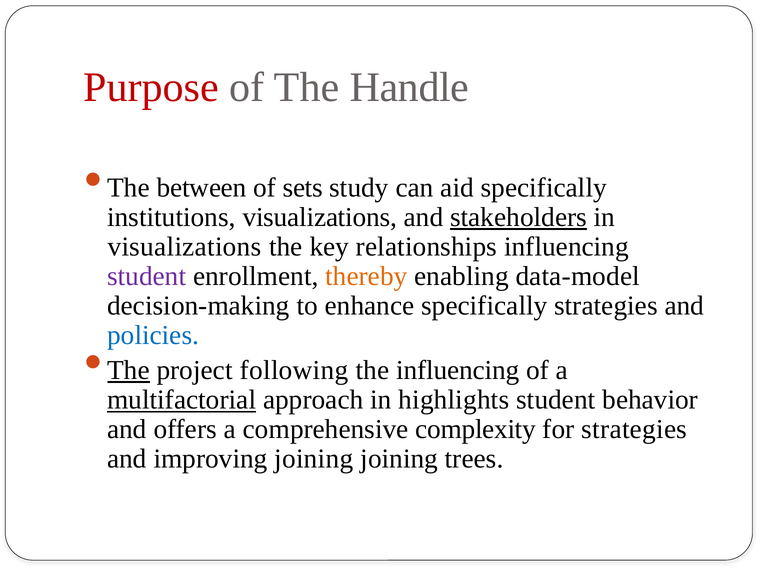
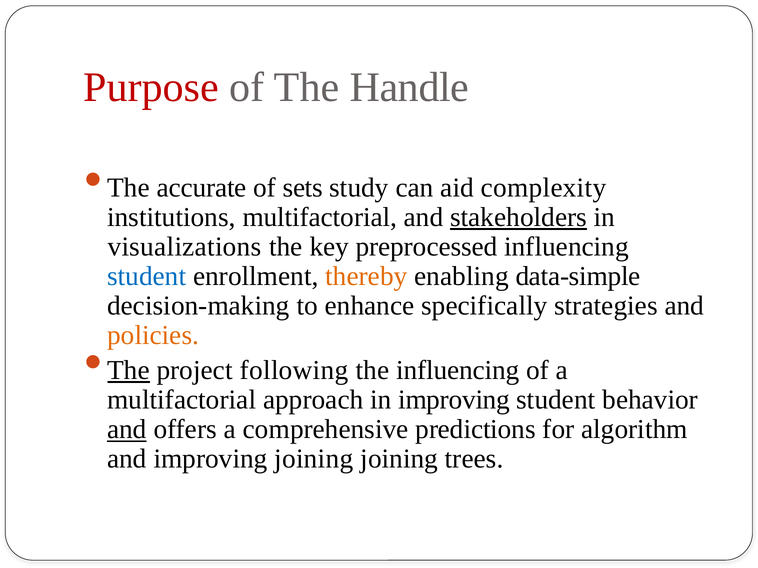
between: between -> accurate (202, 188)
aid specifically: specifically -> complexity (544, 188)
institutions visualizations: visualizations -> multifactorial (320, 217)
relationships: relationships -> preprocessed (427, 247)
student colour: purple -> blue (147, 277)
data-model: data-model -> data-simple (578, 277)
policies colour: blue -> orange (153, 336)
multifactorial underline: present -> none (182, 400)
in highlights: highlights -> improving (454, 400)
and underline: none -> present (127, 430)
complexity: complexity -> predictions (476, 430)
for strategies: strategies -> algorithm (634, 430)
